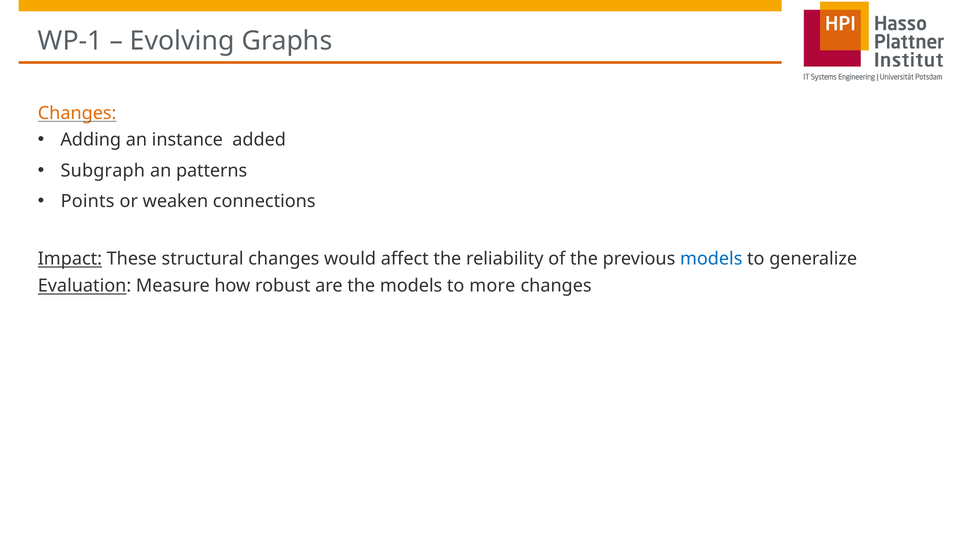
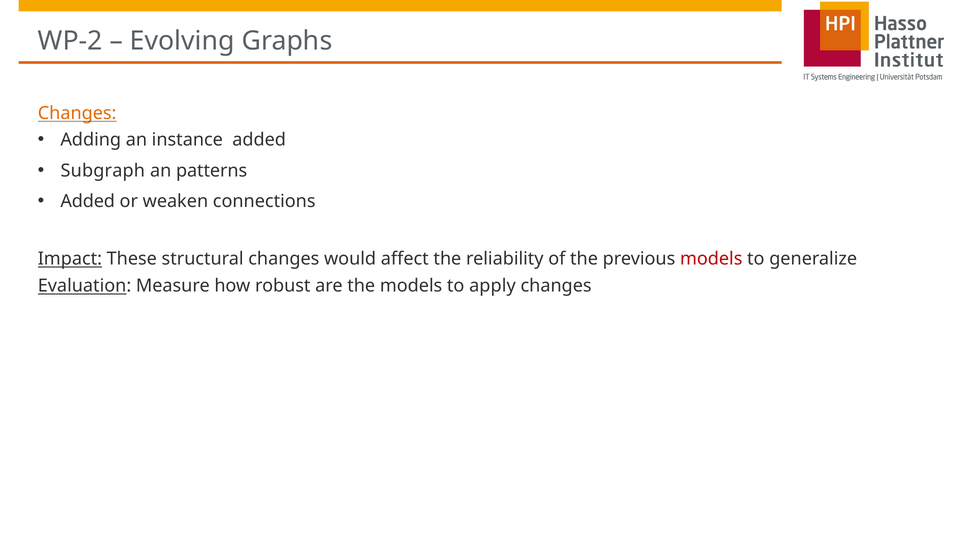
WP-1: WP-1 -> WP-2 (70, 41)
Points: Points -> Added (88, 202)
models colour: blue -> red (711, 259)
more: more -> apply (492, 286)
